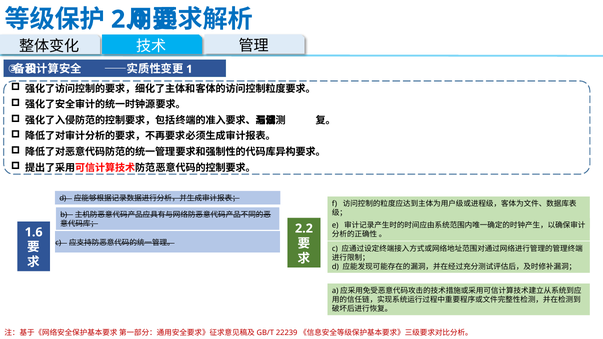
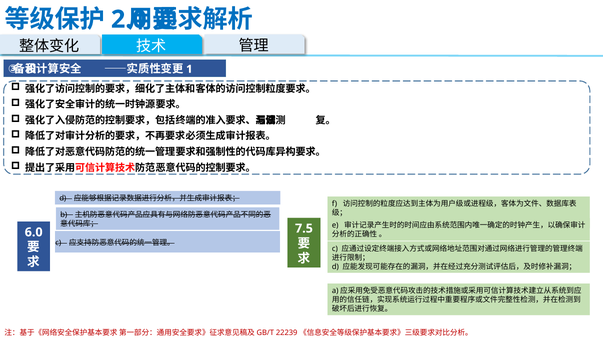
2.2: 2.2 -> 7.5 (304, 229)
1.6: 1.6 -> 6.0 (34, 232)
